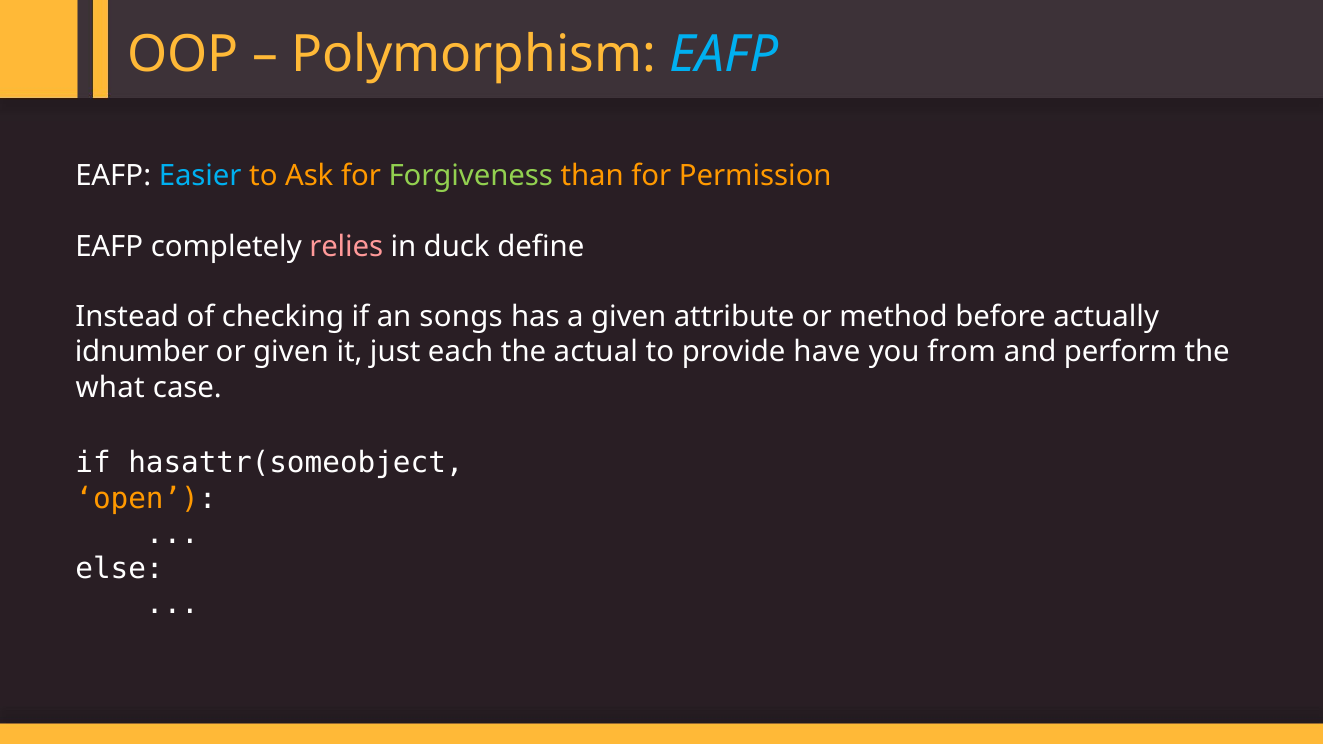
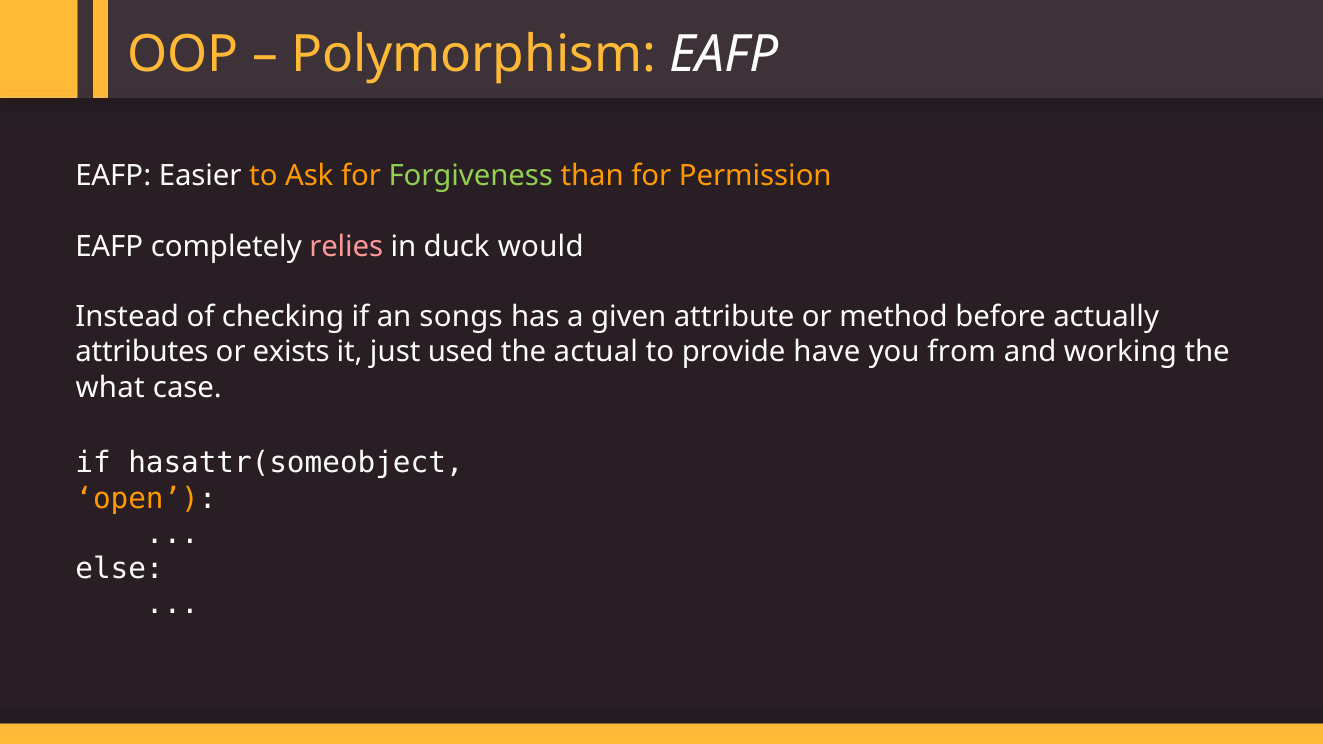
EAFP colour: light blue -> white (724, 55)
Easier colour: light blue -> white (200, 176)
define: define -> would (541, 247)
idnumber: idnumber -> attributes (142, 352)
or given: given -> exists (291, 352)
each: each -> used (461, 352)
perform: perform -> working (1120, 352)
